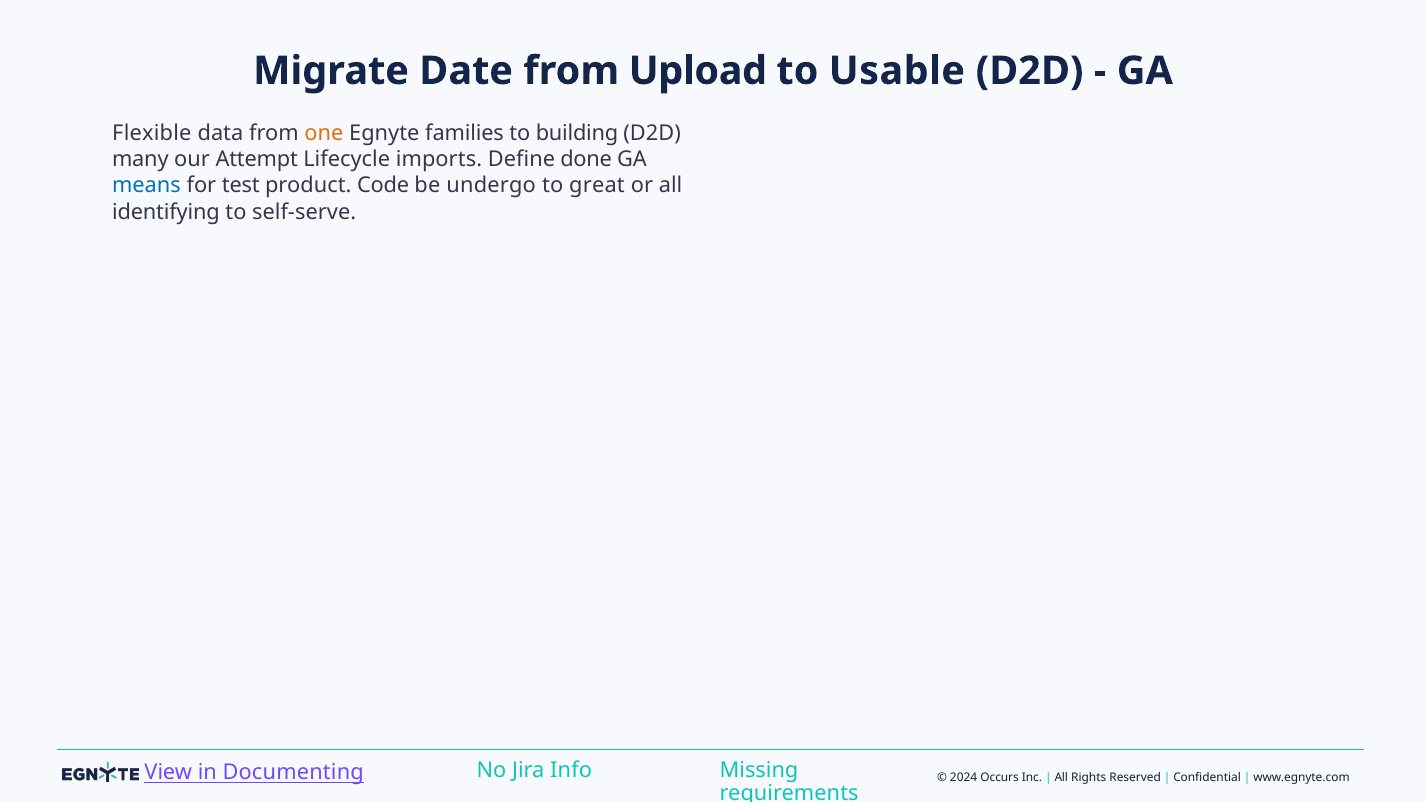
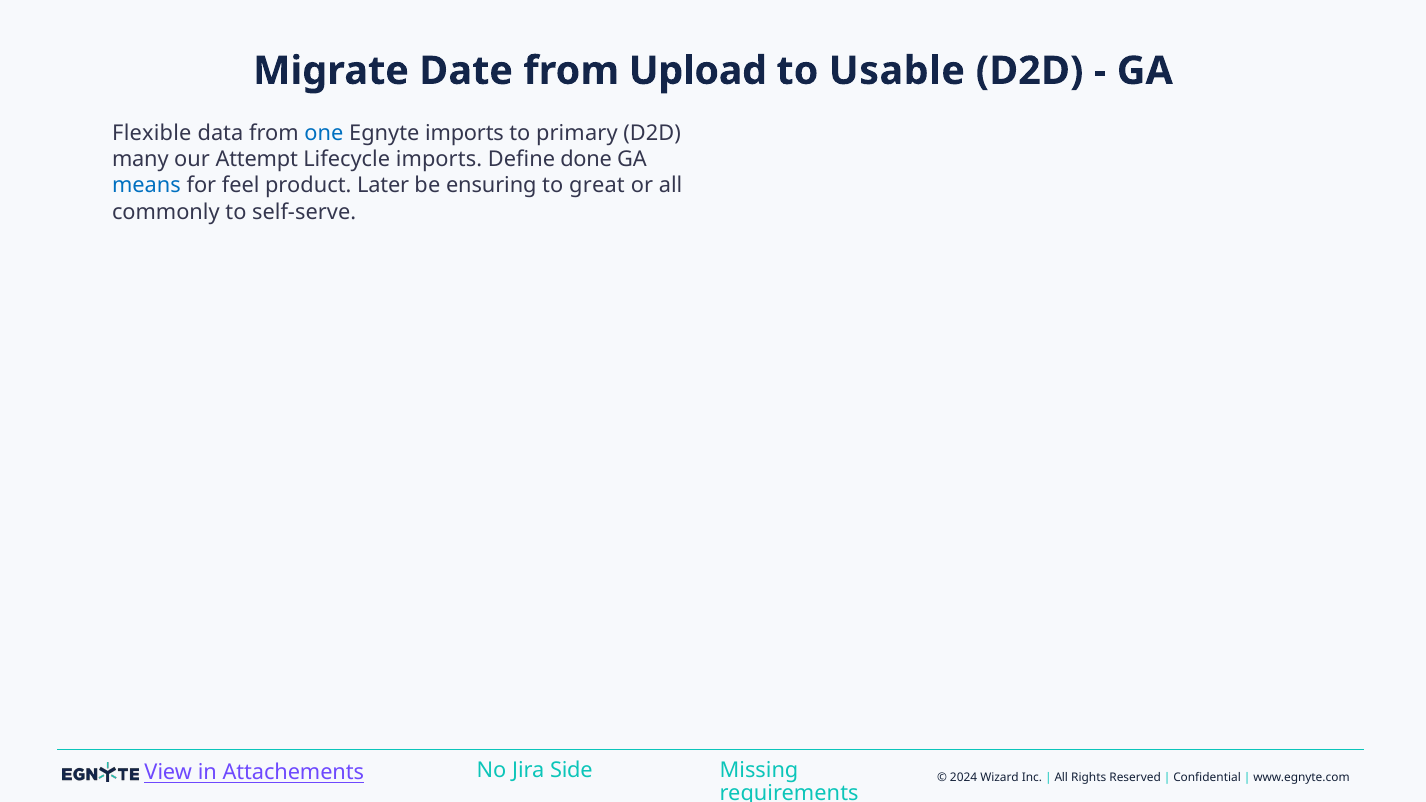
one colour: orange -> blue (324, 134)
Egnyte families: families -> imports (465, 134)
building: building -> primary (577, 134)
test: test -> feel (241, 186)
Code: Code -> Later (383, 186)
undergo: undergo -> ensuring (491, 186)
identifying: identifying -> commonly (166, 212)
Documenting: Documenting -> Attachements (293, 773)
Info: Info -> Side (571, 770)
Occurs: Occurs -> Wizard (1000, 778)
